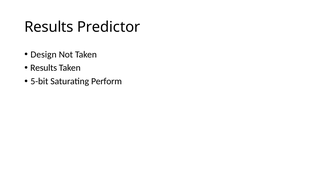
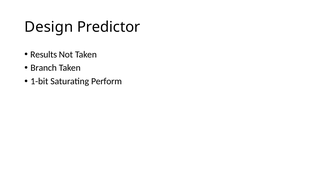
Results: Results -> Design (49, 27)
Design: Design -> Results (44, 54)
Results: Results -> Branch (44, 68)
5-bit: 5-bit -> 1-bit (39, 81)
